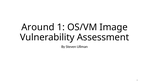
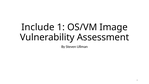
Around: Around -> Include (38, 27)
